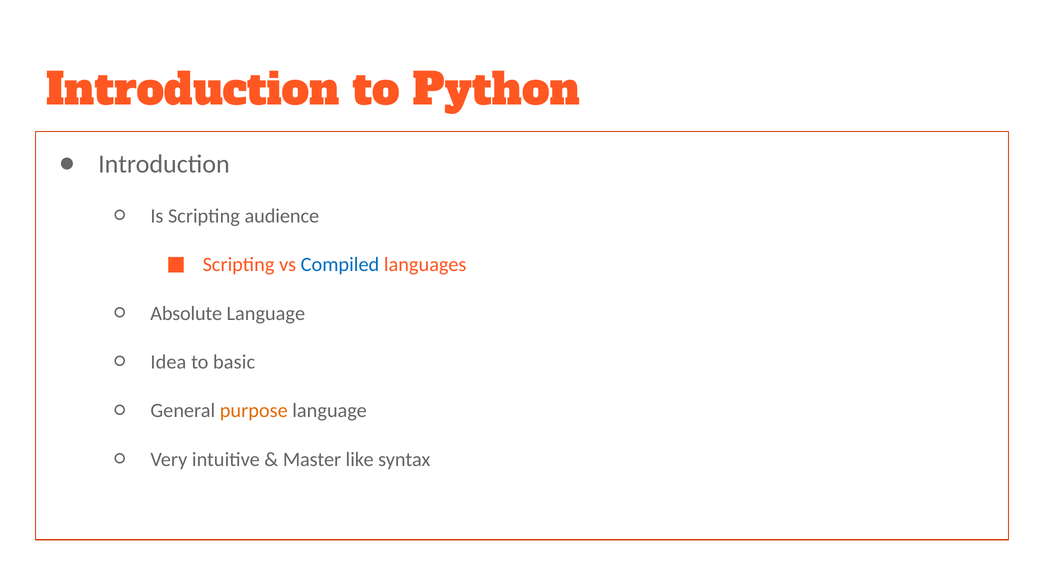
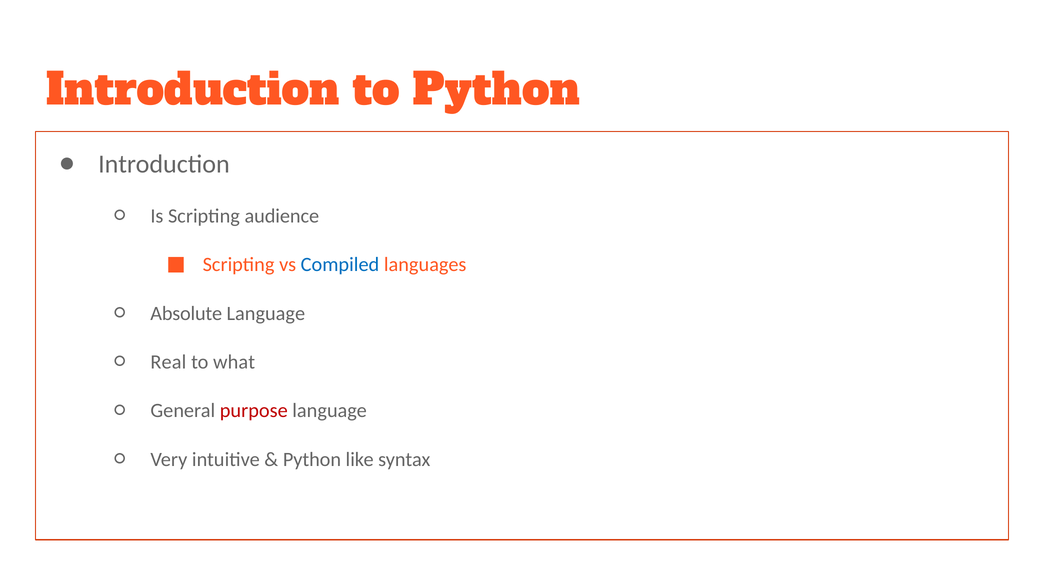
Idea: Idea -> Real (168, 362)
basic: basic -> what (234, 362)
purpose colour: orange -> red (254, 411)
Master: Master -> Python (312, 460)
